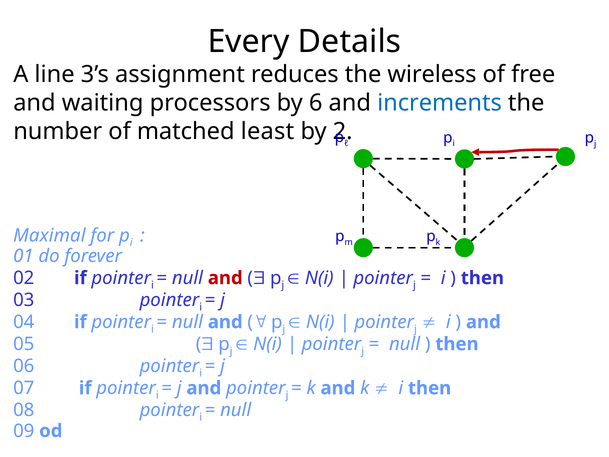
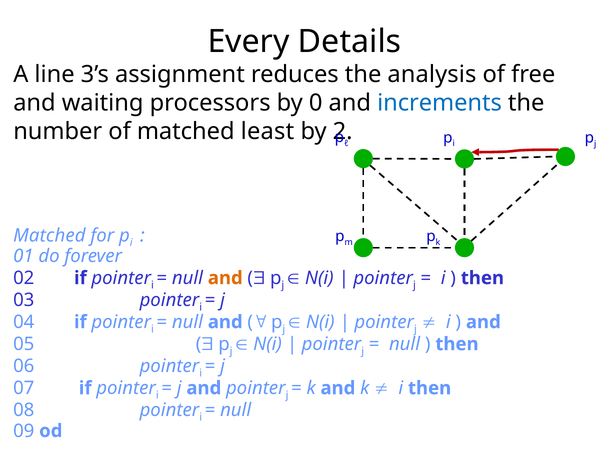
wireless: wireless -> analysis (432, 75)
6: 6 -> 0 (316, 103)
Maximal: Maximal -> Matched (49, 235)
and colour: red -> orange (225, 278)
